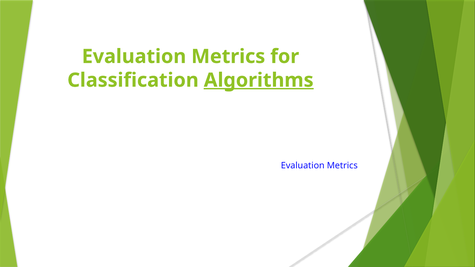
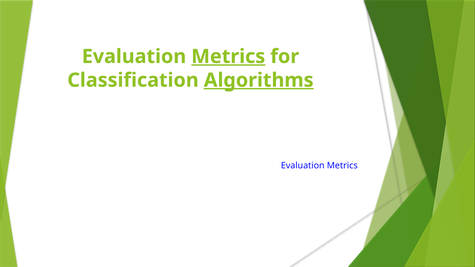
Metrics underline: none -> present (228, 57)
